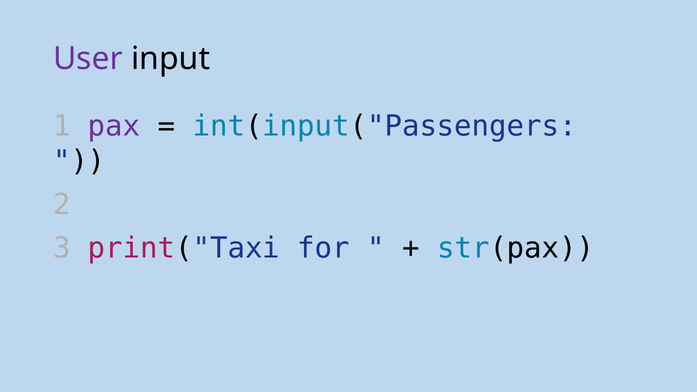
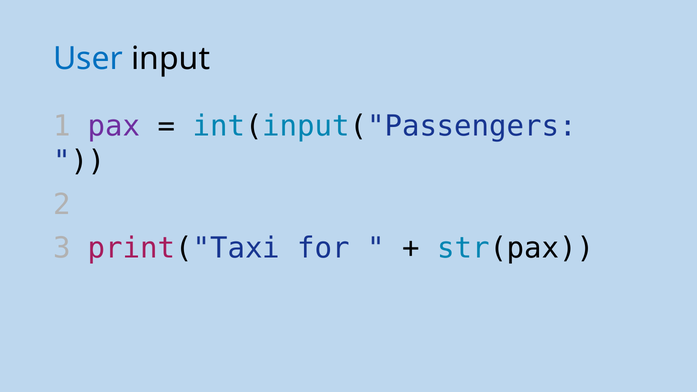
User colour: purple -> blue (88, 59)
